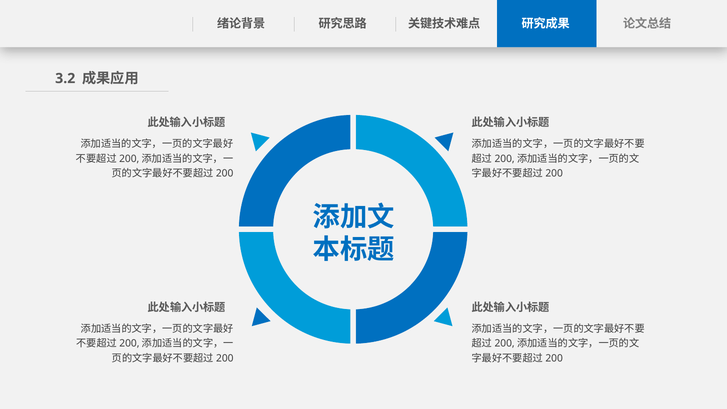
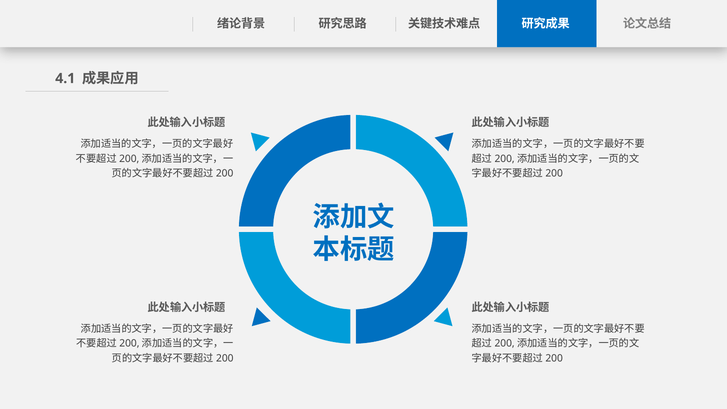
3.2: 3.2 -> 4.1 (65, 78)
